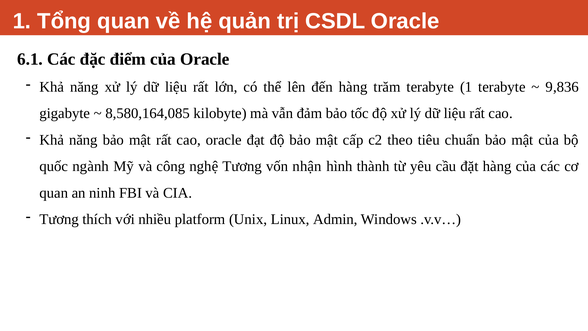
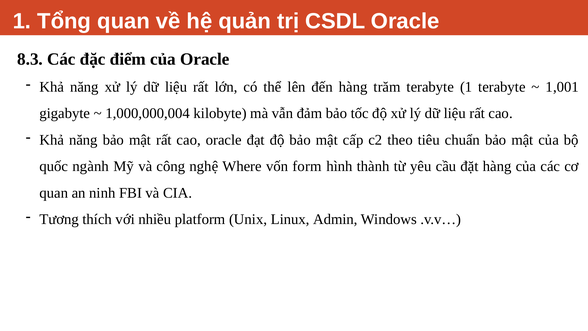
6.1: 6.1 -> 8.3 (30, 59)
9,836: 9,836 -> 1,001 (562, 87)
8,580,164,085: 8,580,164,085 -> 1,000,000,004 (148, 113)
nghệ Tương: Tương -> Where (242, 166)
nhận: nhận -> form (307, 166)
